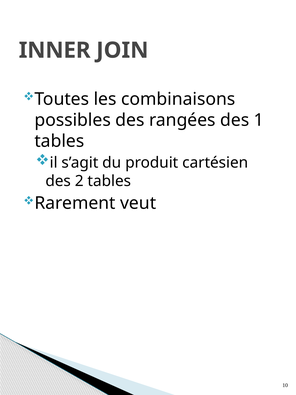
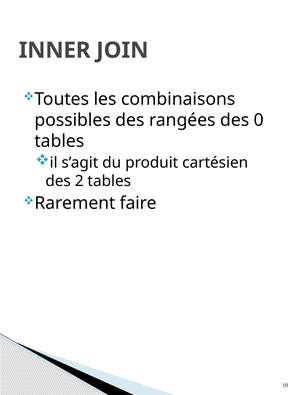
1: 1 -> 0 (259, 120)
veut: veut -> faire (138, 203)
